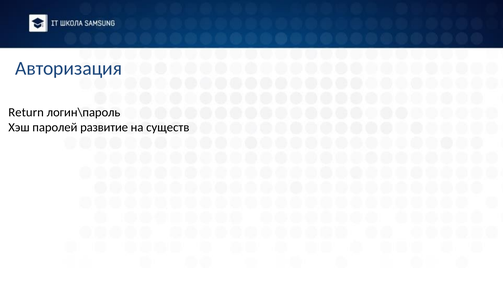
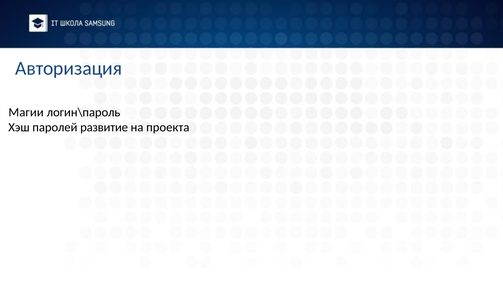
Return: Return -> Магии (26, 112)
существ: существ -> проекта (168, 127)
